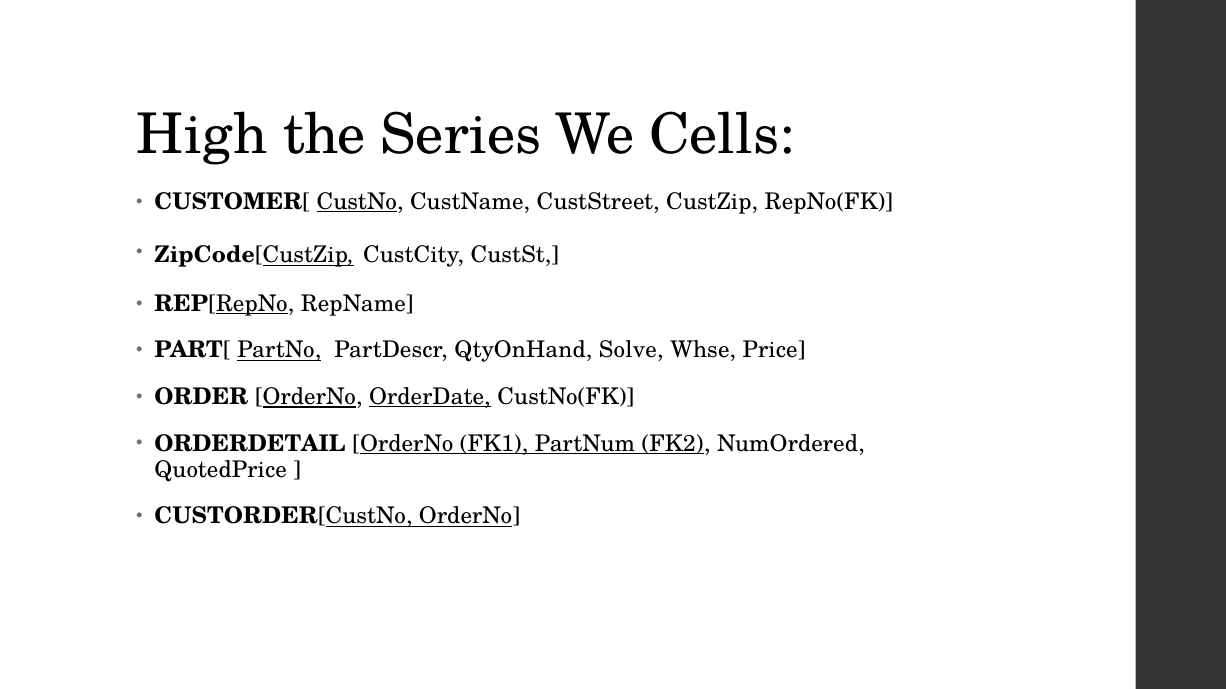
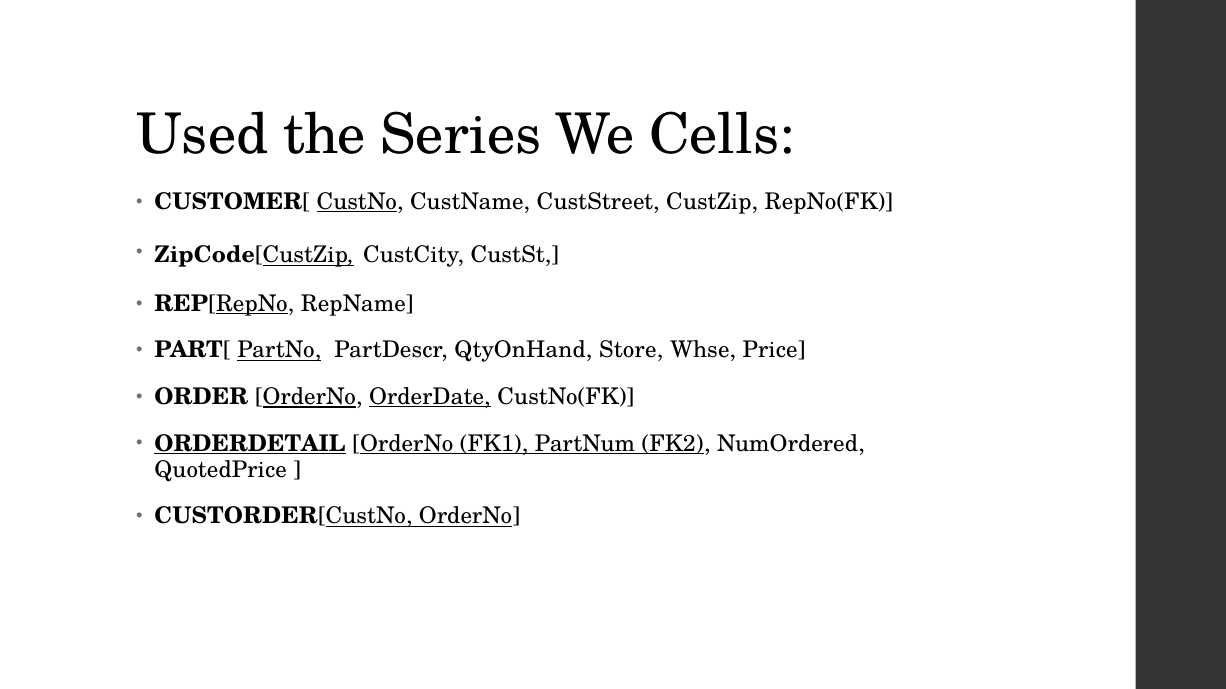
High: High -> Used (202, 135)
Solve: Solve -> Store (631, 351)
ORDERDETAIL underline: none -> present (250, 444)
